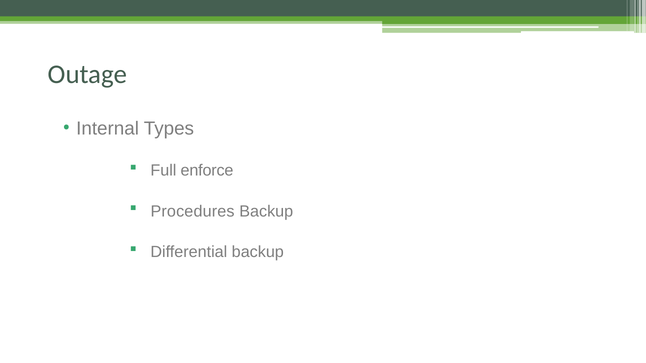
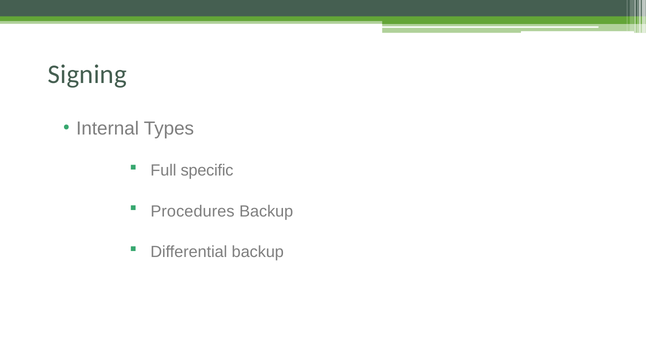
Outage: Outage -> Signing (87, 75)
enforce: enforce -> specific (207, 171)
